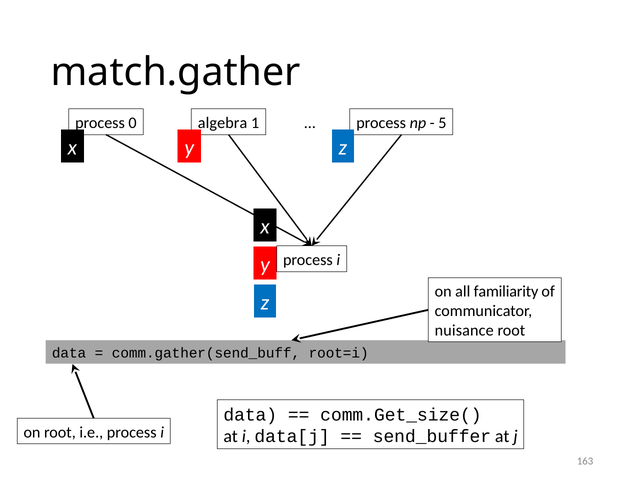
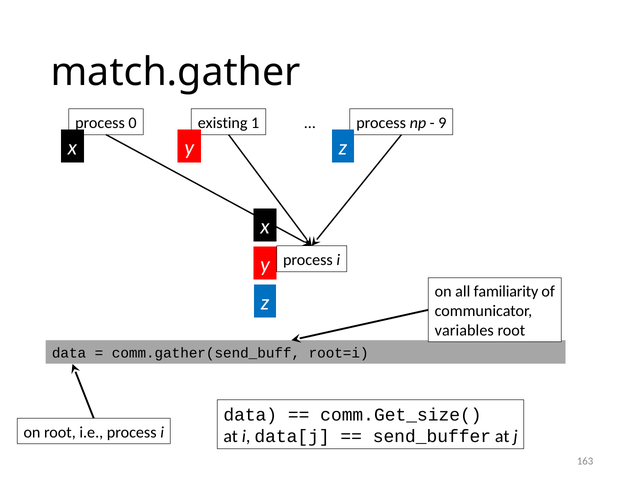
algebra: algebra -> existing (223, 123)
5: 5 -> 9 (442, 123)
nuisance: nuisance -> variables (464, 330)
